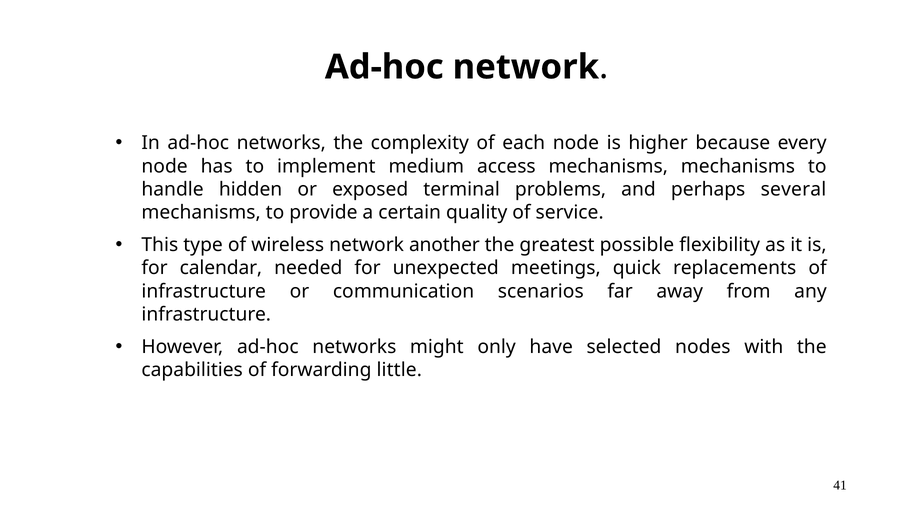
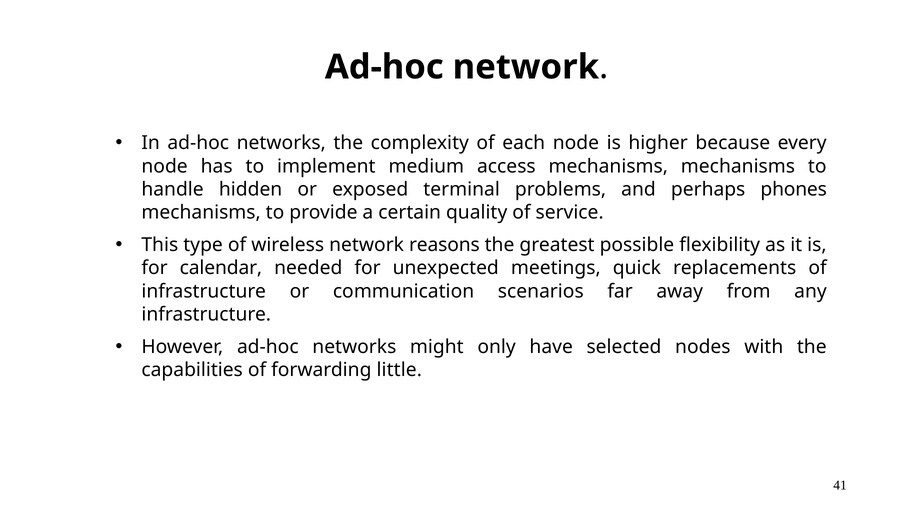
several: several -> phones (794, 189)
another: another -> reasons (444, 245)
